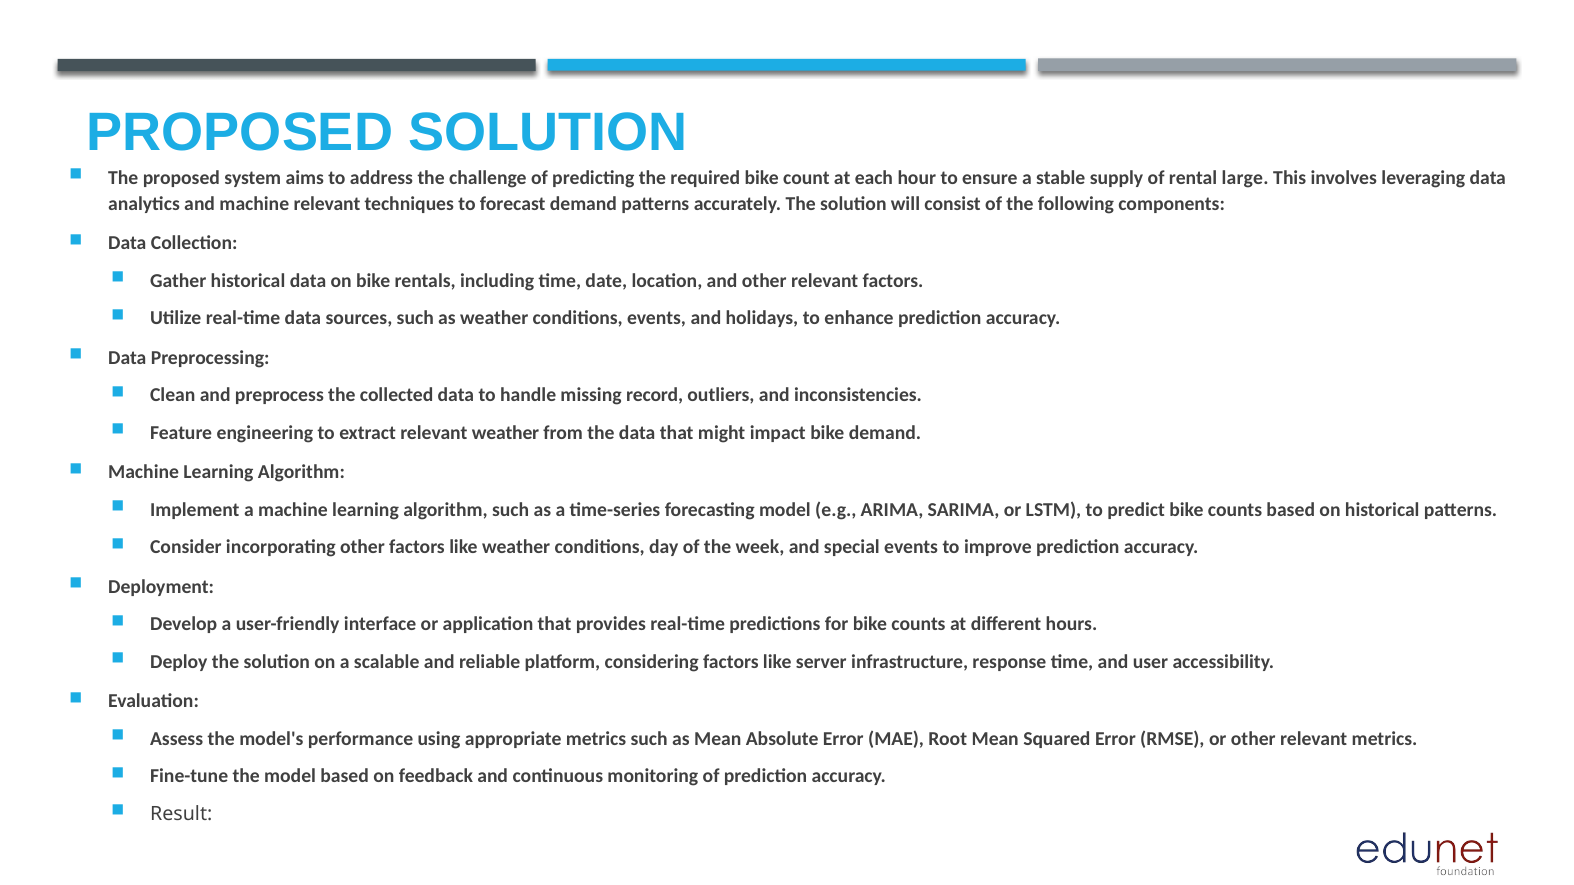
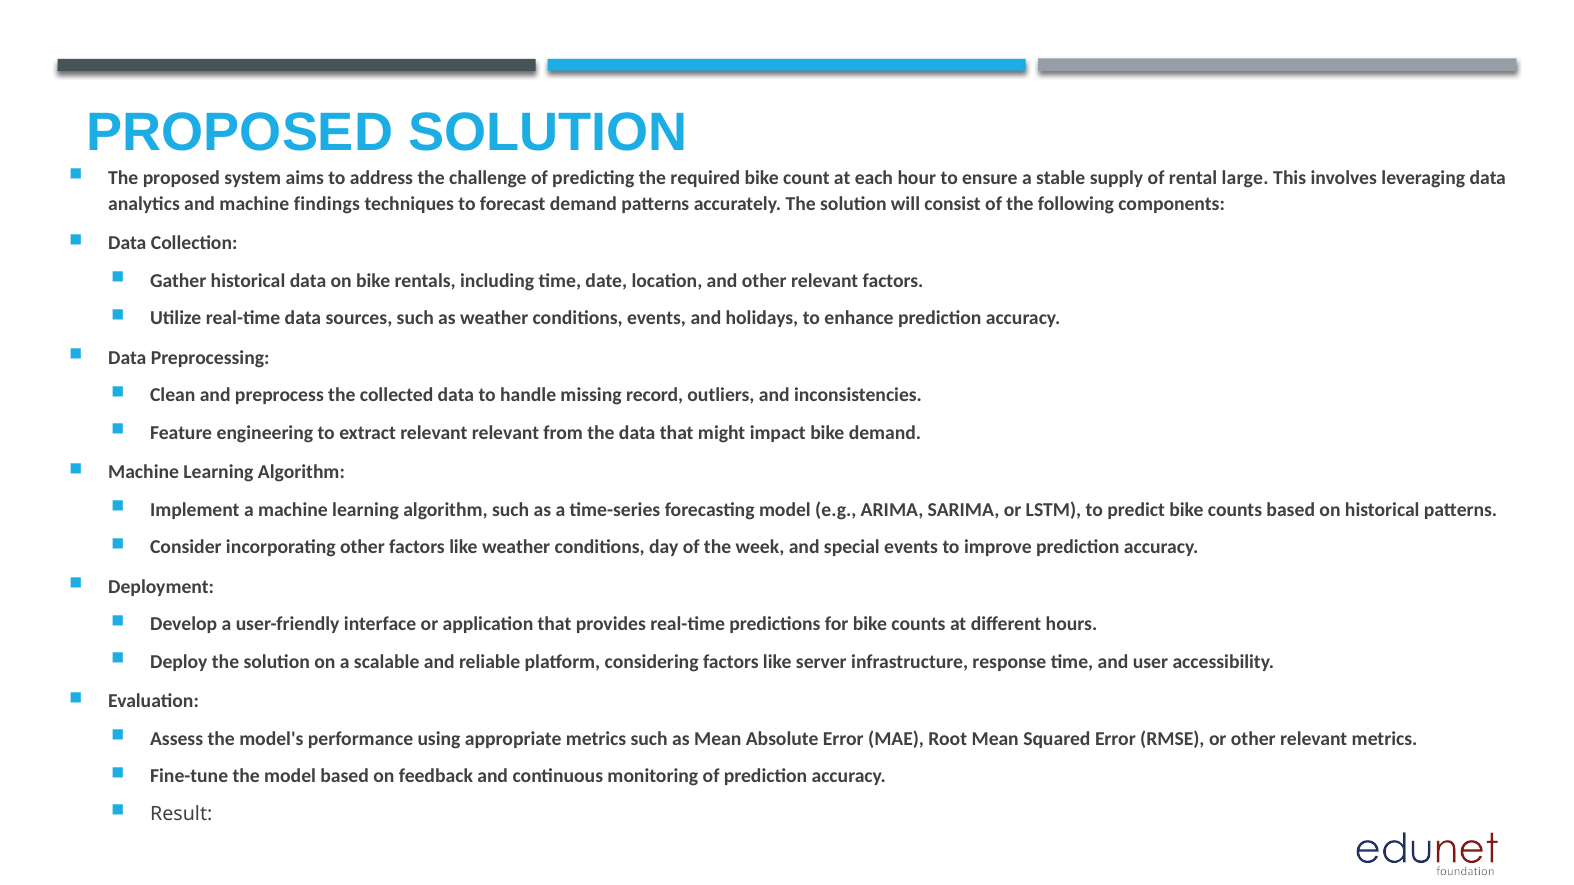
machine relevant: relevant -> findings (327, 204)
relevant weather: weather -> relevant (505, 433)
